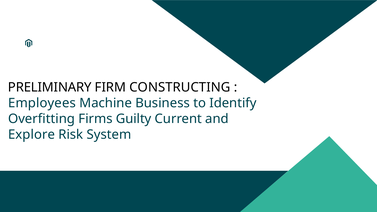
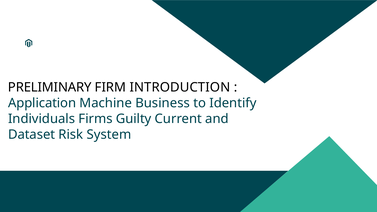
CONSTRUCTING: CONSTRUCTING -> INTRODUCTION (180, 87)
Employees: Employees -> Application (42, 103)
Overfitting: Overfitting -> Individuals (42, 119)
Explore: Explore -> Dataset (32, 135)
